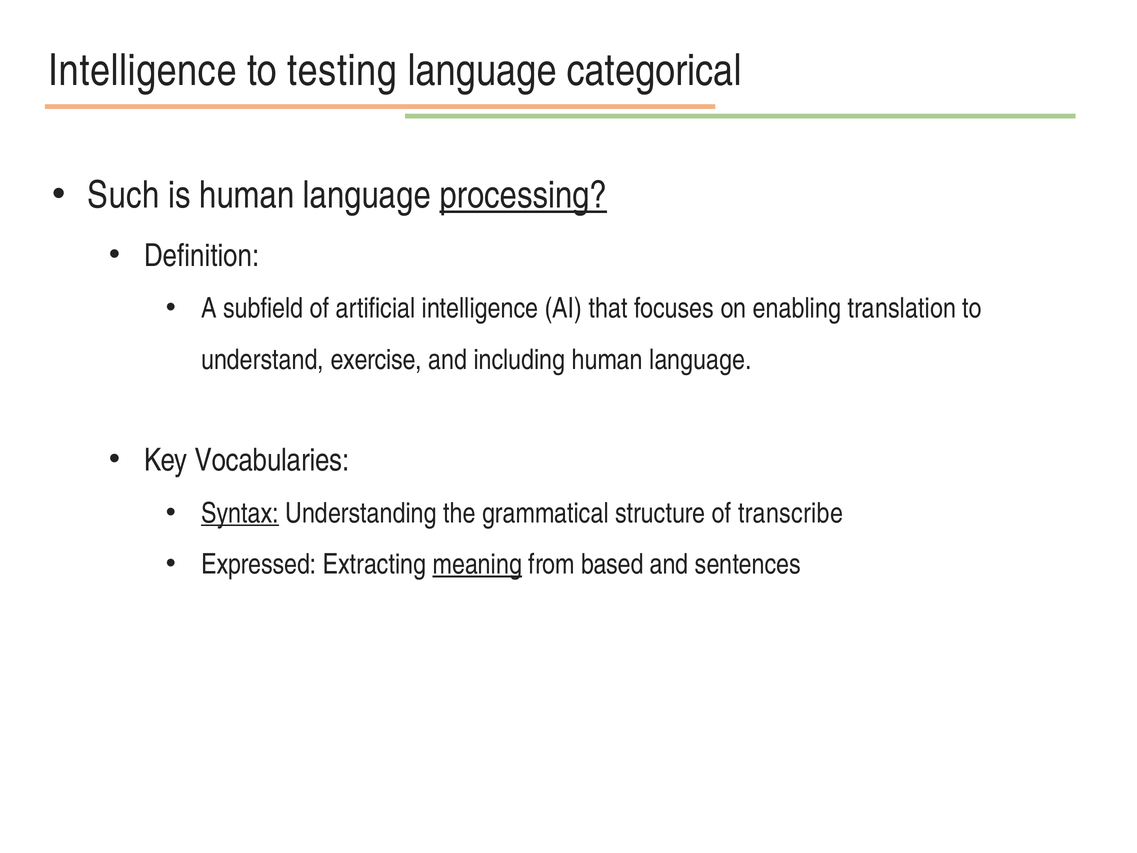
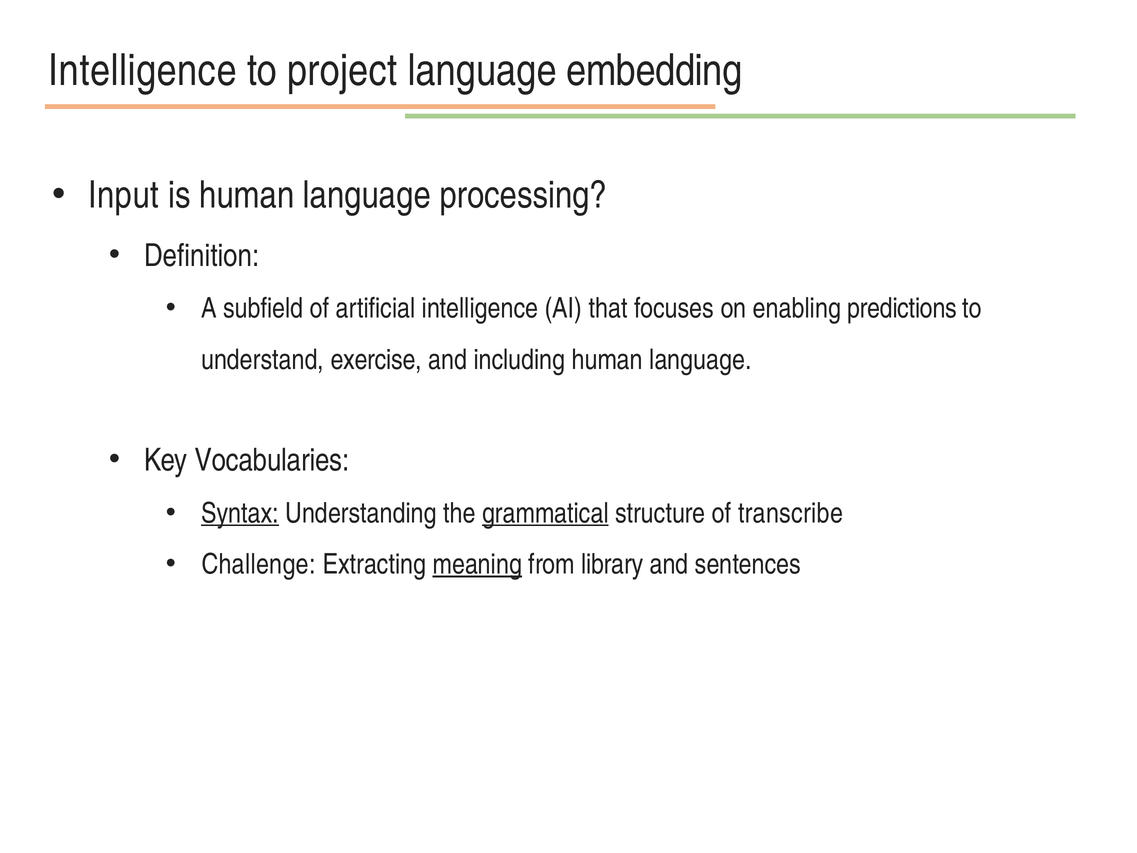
testing: testing -> project (342, 71)
categorical: categorical -> embedding (654, 71)
Such: Such -> Input (123, 195)
processing underline: present -> none (523, 195)
translation: translation -> predictions (902, 308)
grammatical underline: none -> present (545, 513)
Expressed: Expressed -> Challenge (259, 564)
based: based -> library (612, 564)
